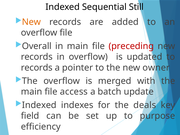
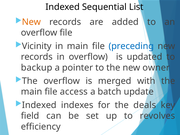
Still: Still -> List (136, 7)
Overall: Overall -> Vicinity (37, 46)
preceding colour: red -> blue (131, 46)
records: records -> backup (37, 68)
purpose: purpose -> revolves (157, 116)
